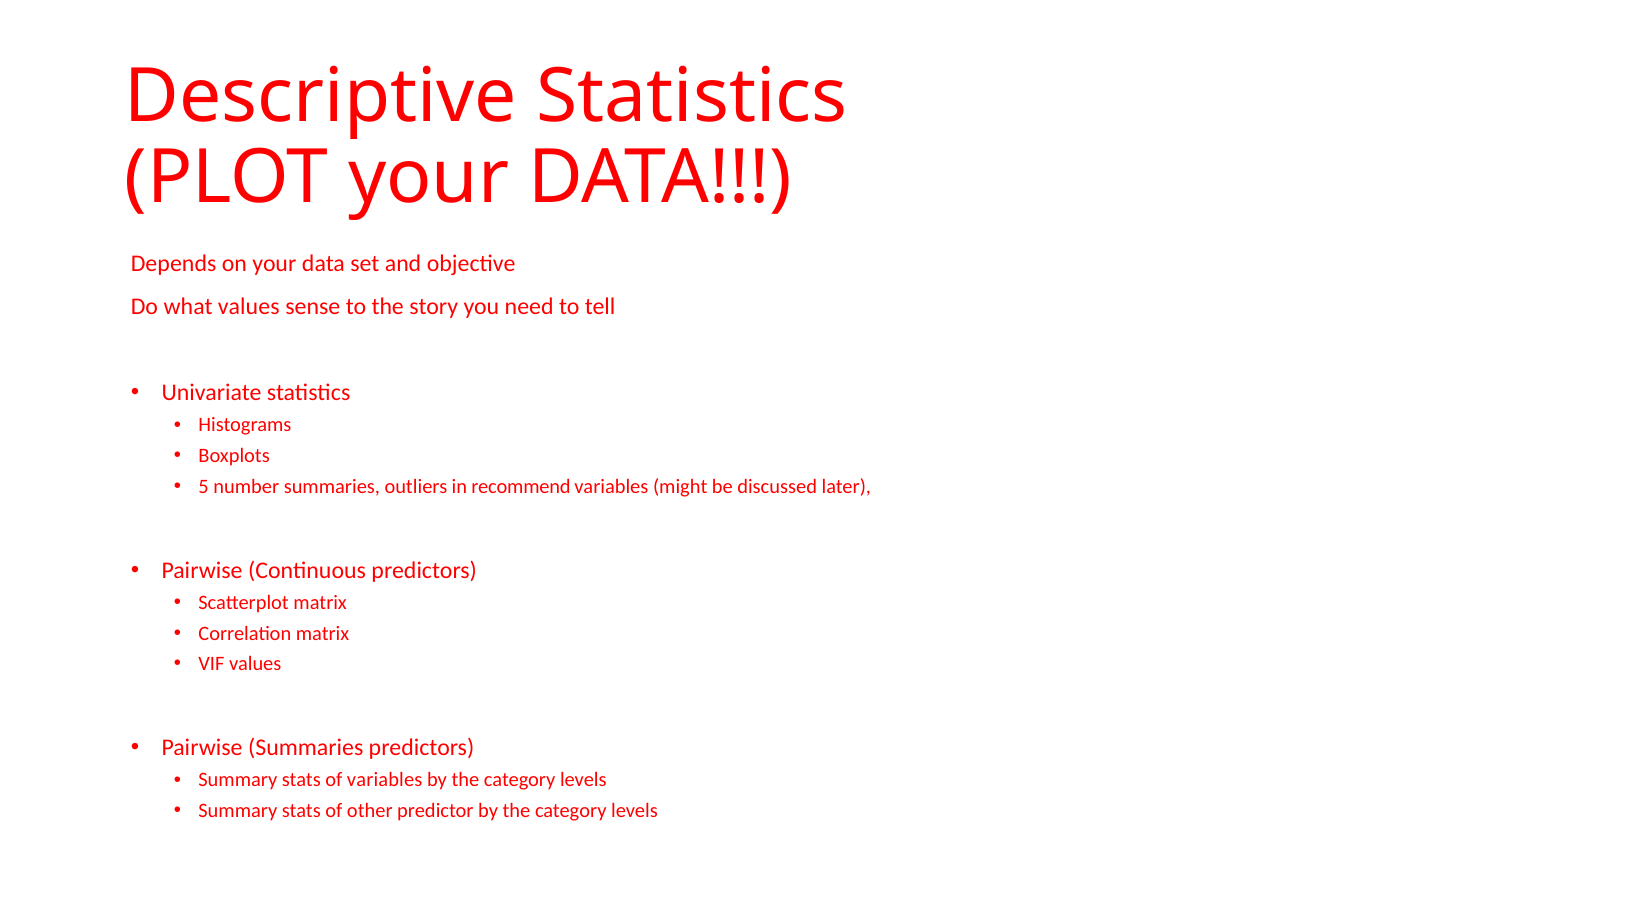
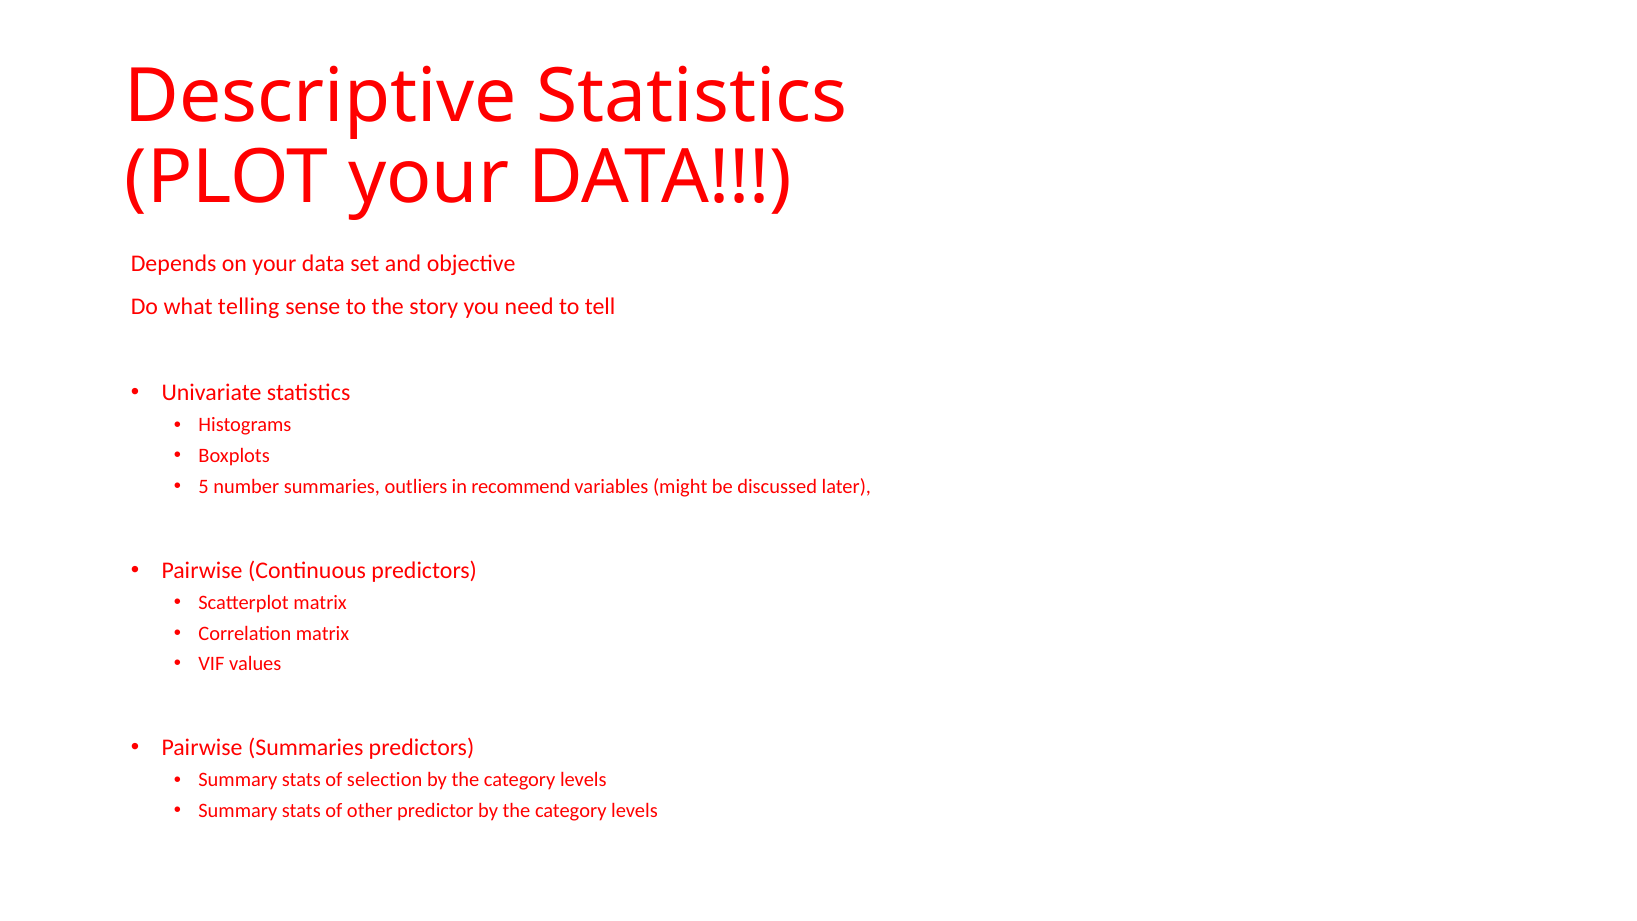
what values: values -> telling (249, 307)
of variables: variables -> selection (385, 780)
